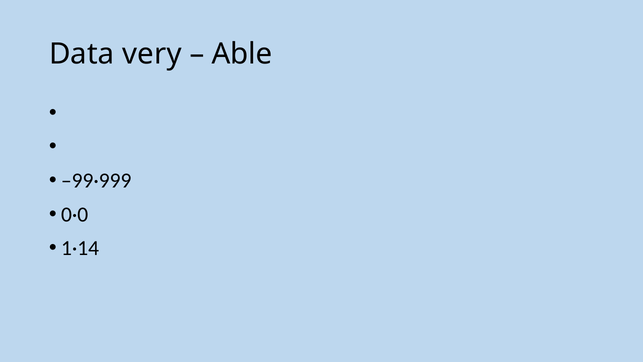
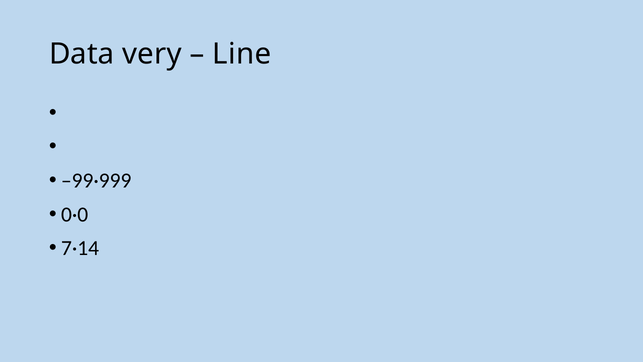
Able: Able -> Line (242, 54)
1·14: 1·14 -> 7·14 (80, 248)
